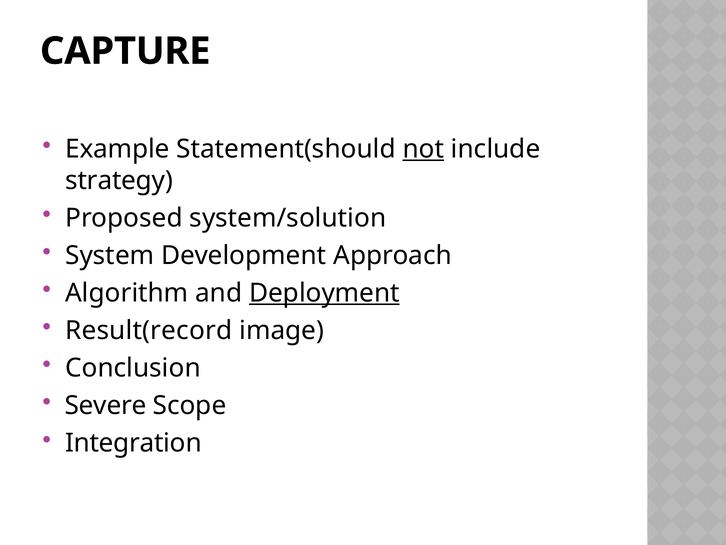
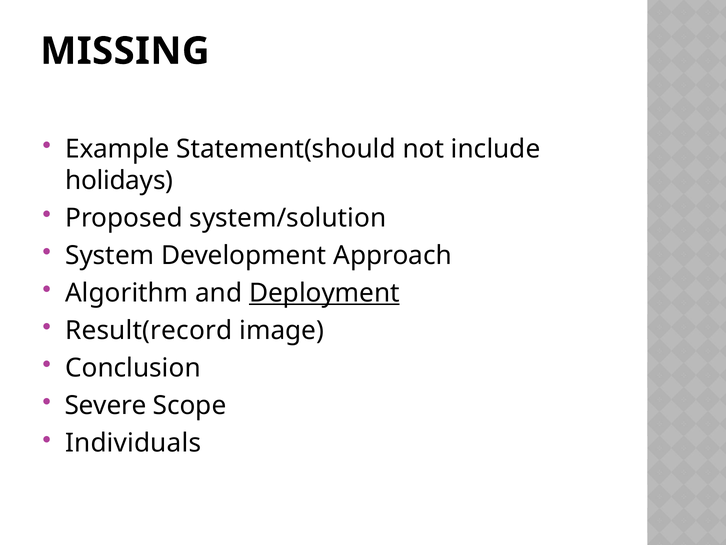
CAPTURE: CAPTURE -> MISSING (125, 51)
not underline: present -> none (423, 149)
strategy: strategy -> holidays (119, 180)
Integration: Integration -> Individuals (133, 443)
